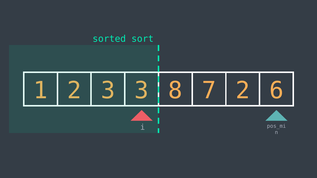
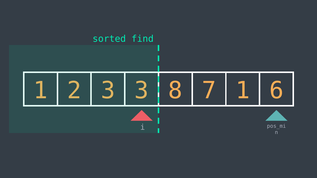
sort: sort -> find (143, 39)
7 2: 2 -> 1 (243, 91)
